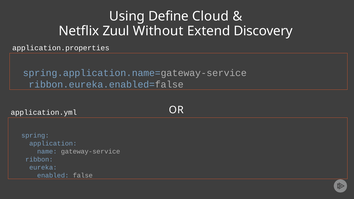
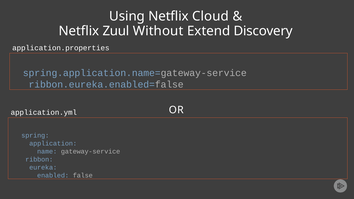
Using Define: Define -> Netflix (169, 16)
